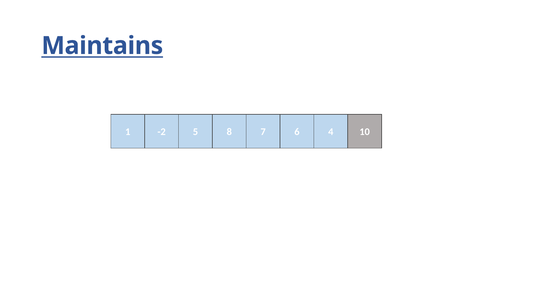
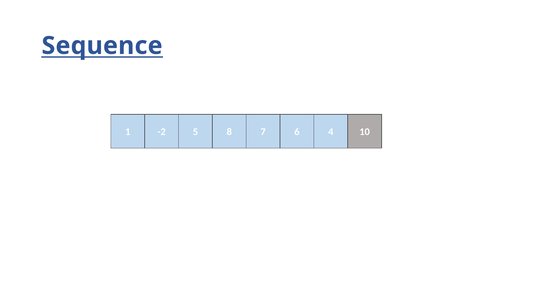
Maintains: Maintains -> Sequence (102, 46)
